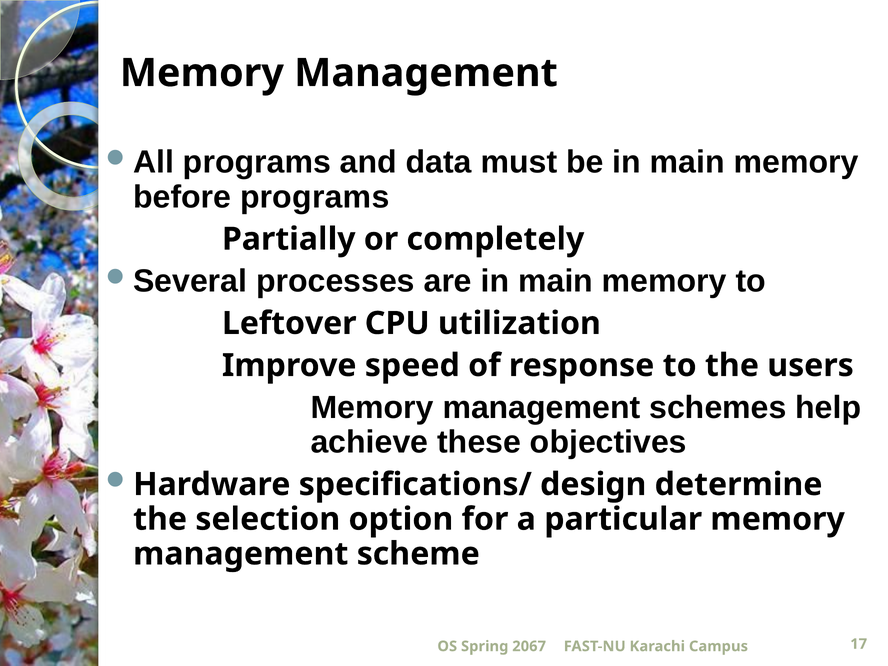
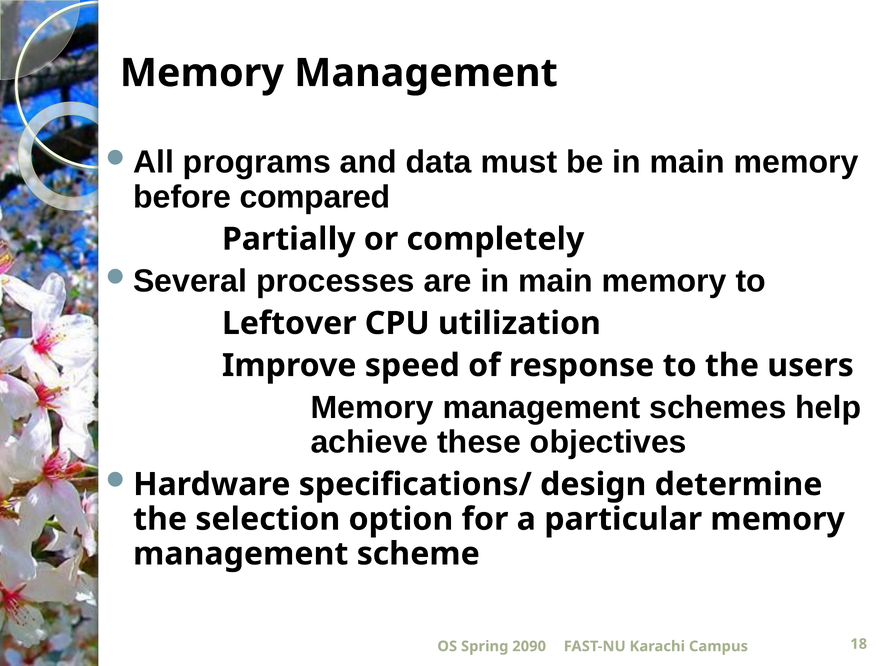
before programs: programs -> compared (315, 197)
2067: 2067 -> 2090 (529, 646)
17: 17 -> 18 (859, 644)
